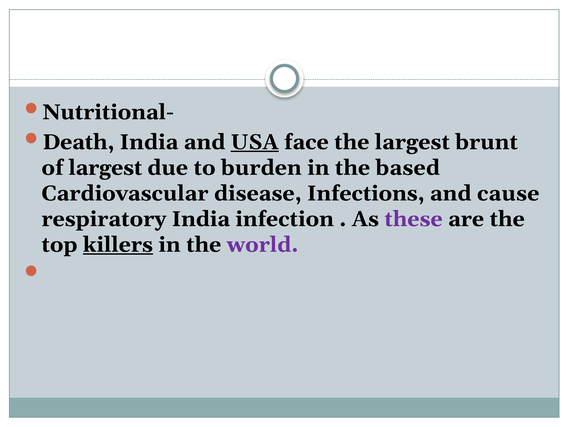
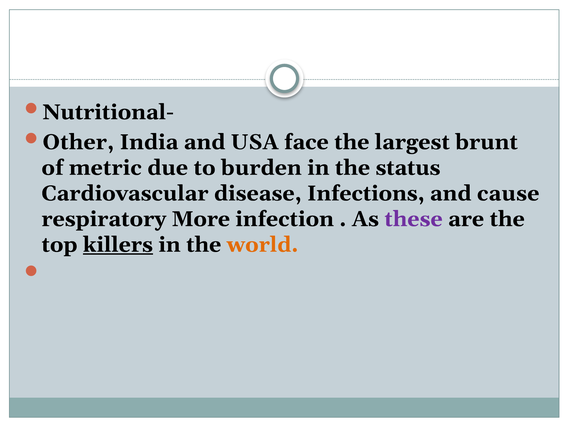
Death: Death -> Other (78, 142)
USA underline: present -> none (255, 142)
of largest: largest -> metric (105, 168)
based: based -> status (408, 168)
respiratory India: India -> More (201, 219)
world colour: purple -> orange (263, 245)
